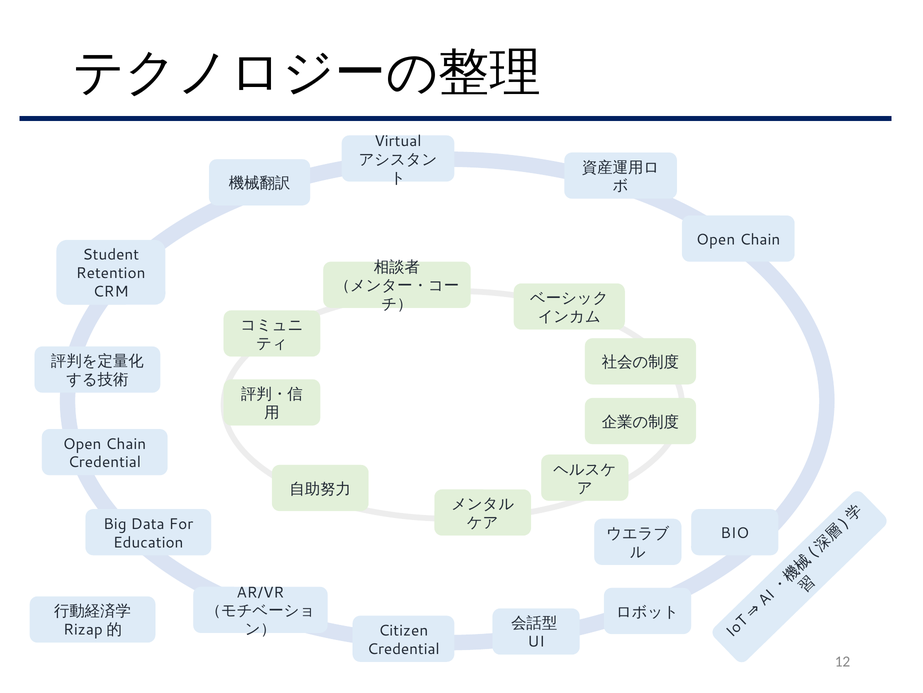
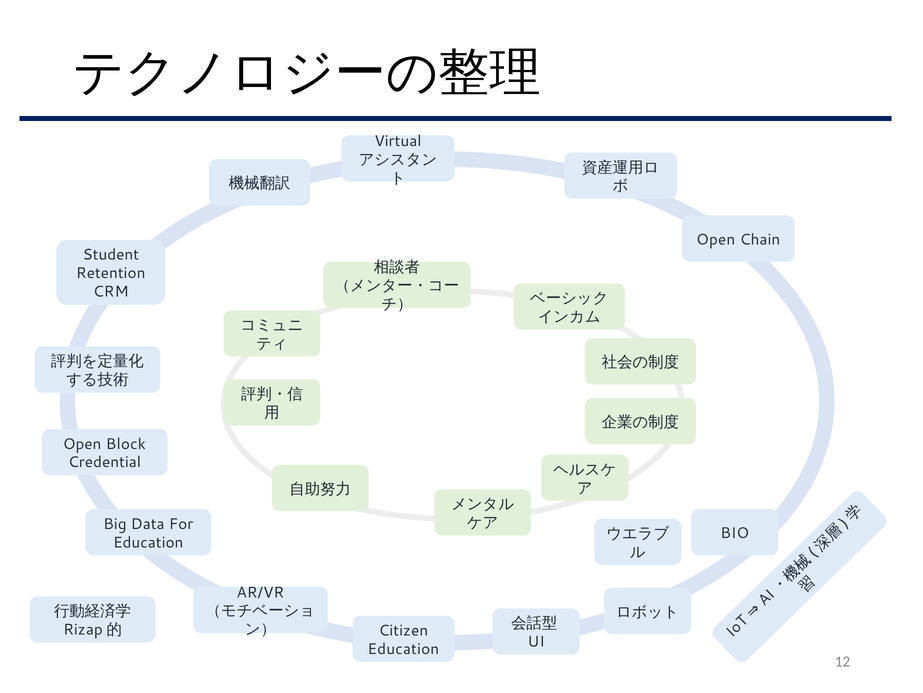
Chain: Chain -> Block (126, 443)
Credential: Credential -> Education (403, 648)
